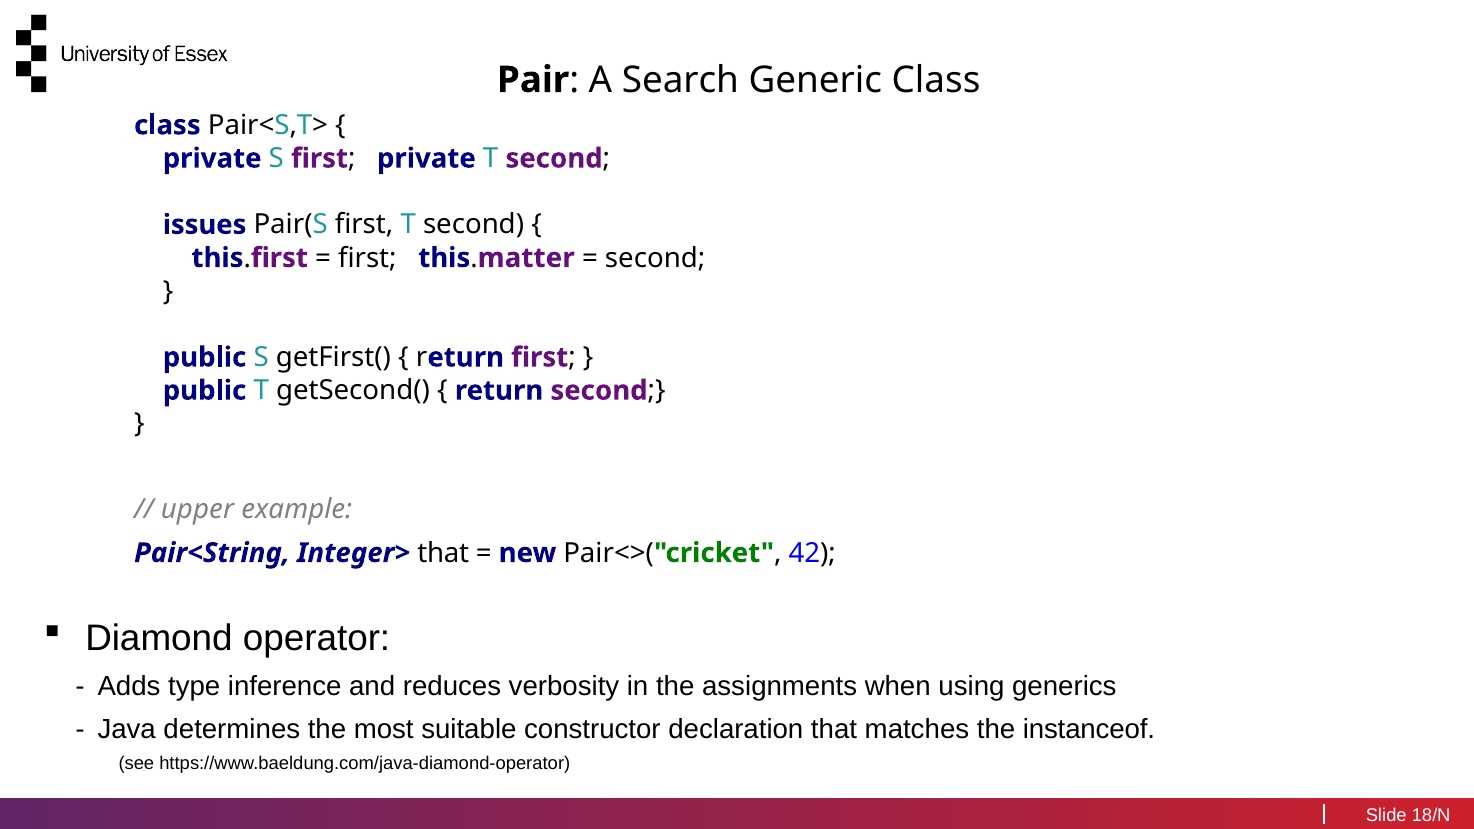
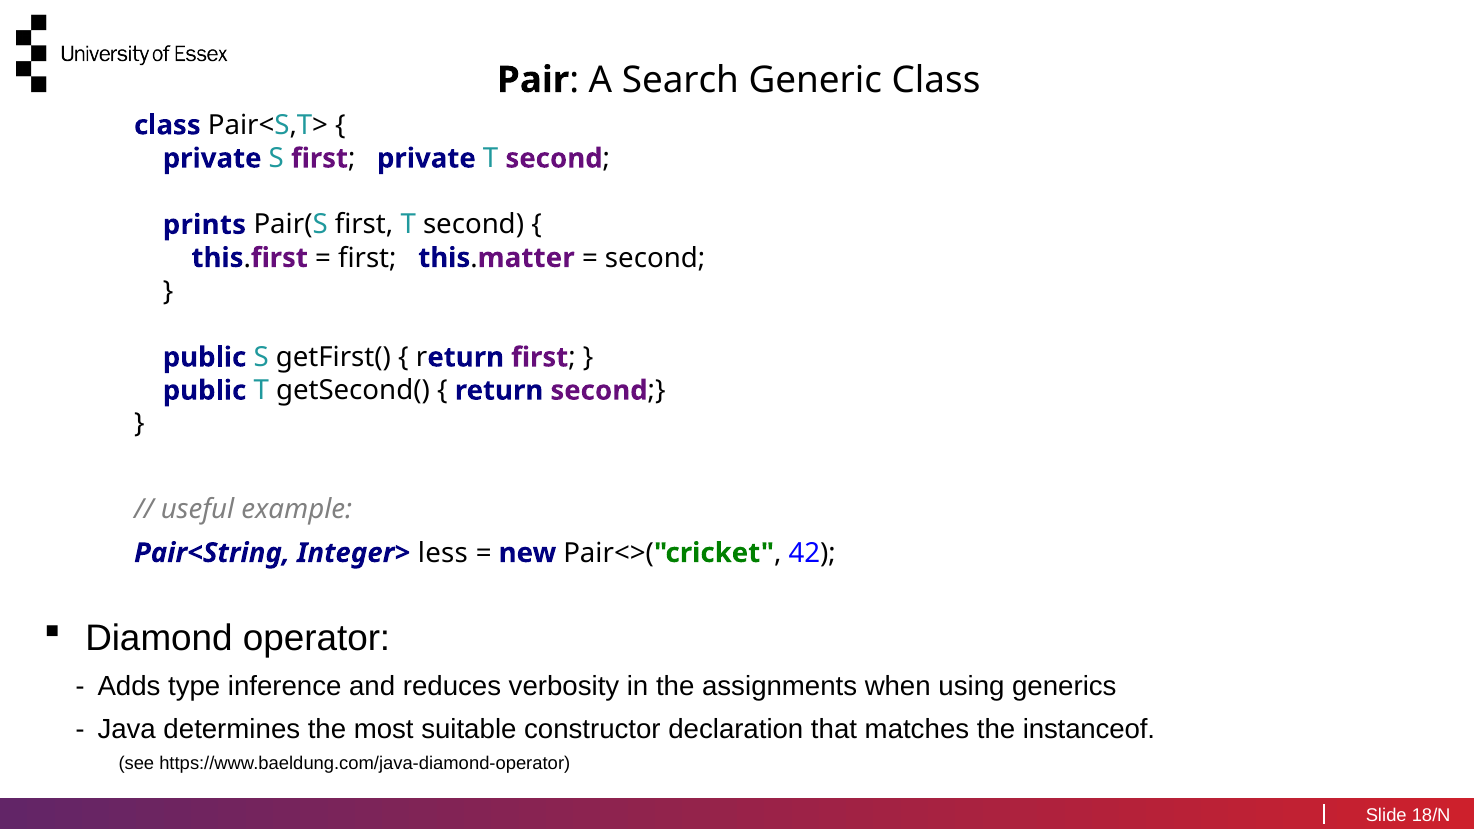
issues: issues -> prints (204, 225)
upper: upper -> useful (197, 510)
Integer> that: that -> less (443, 553)
